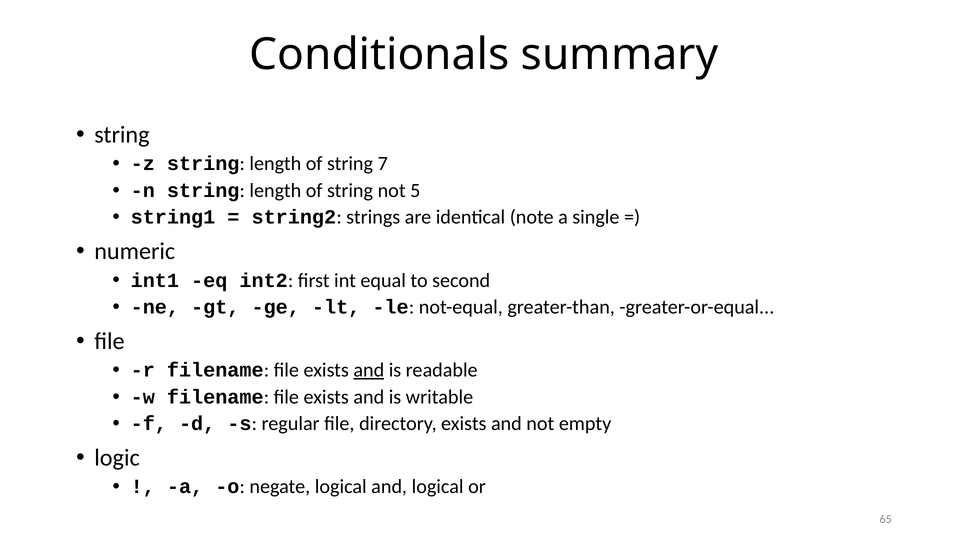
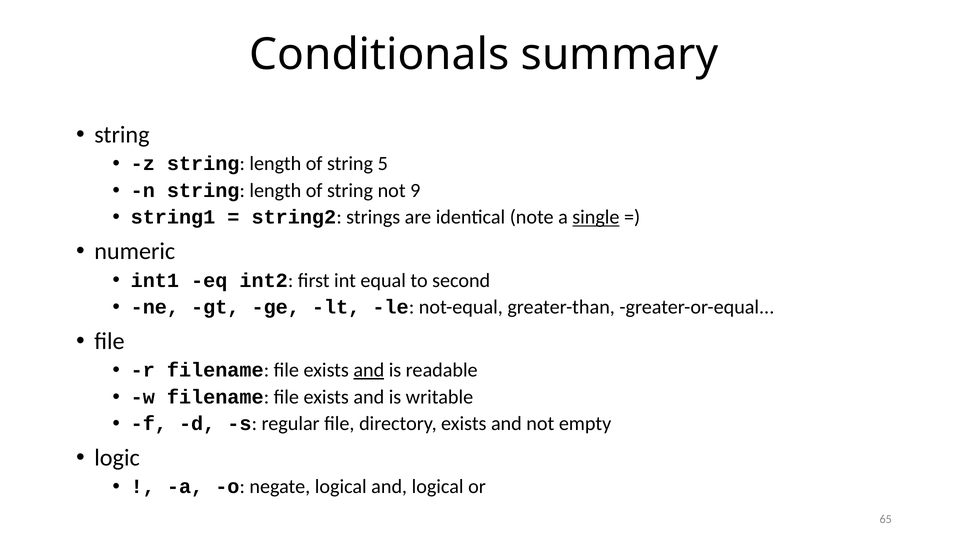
7: 7 -> 5 (383, 164)
5: 5 -> 9 (415, 191)
single underline: none -> present (596, 218)
